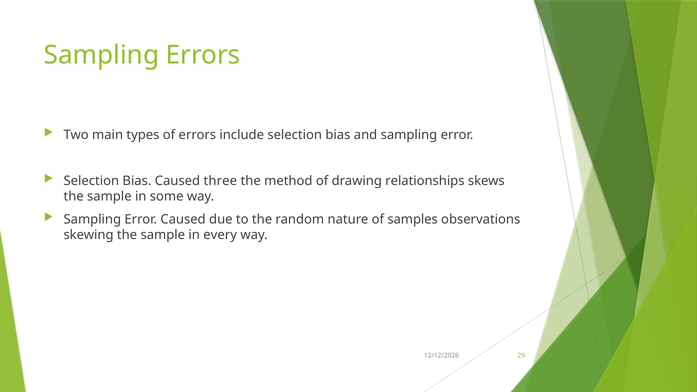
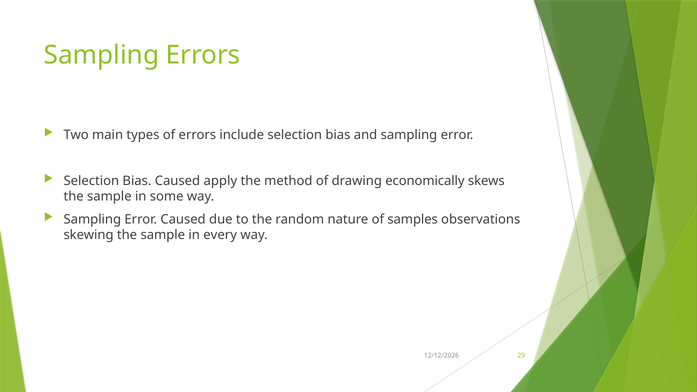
three: three -> apply (220, 181)
relationships: relationships -> economically (425, 181)
